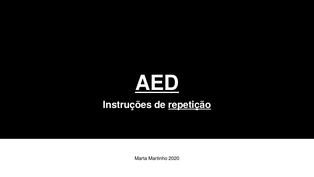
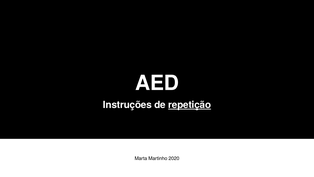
AED underline: present -> none (157, 83)
